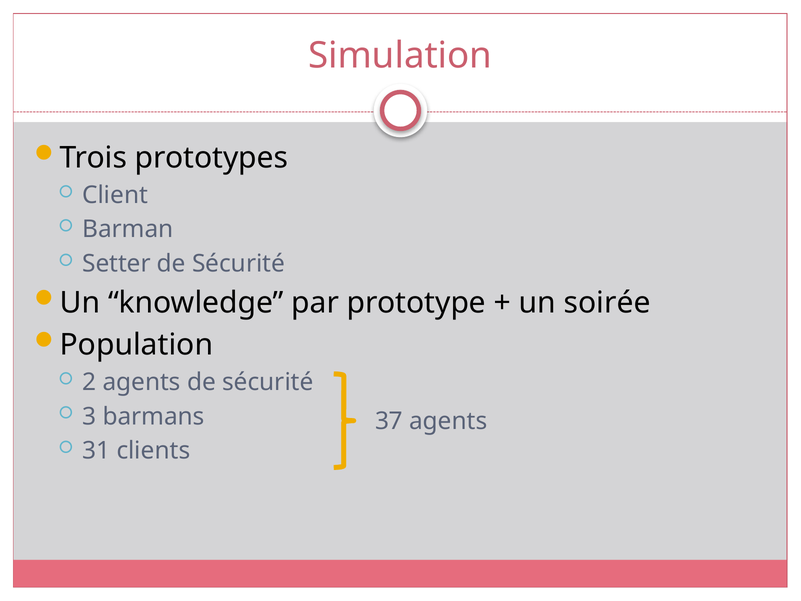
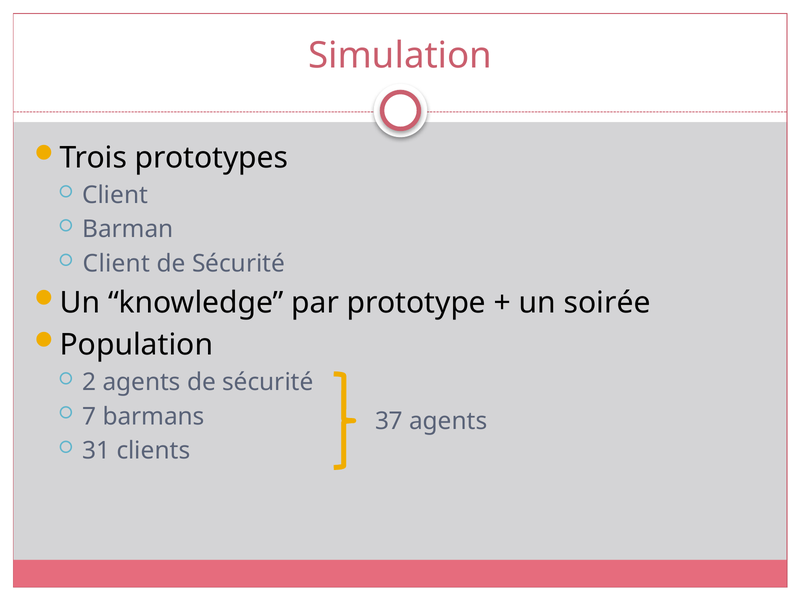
Setter: Setter -> Client (116, 264)
3: 3 -> 7 (89, 416)
